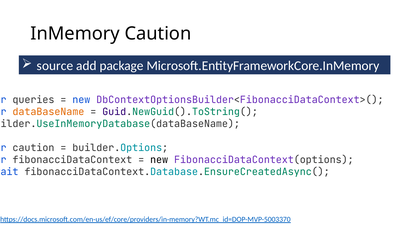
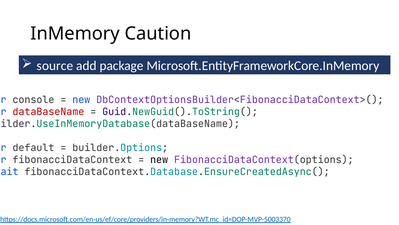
queries: queries -> console (33, 100)
dataBaseName colour: orange -> red (48, 112)
caution: caution -> default (33, 148)
